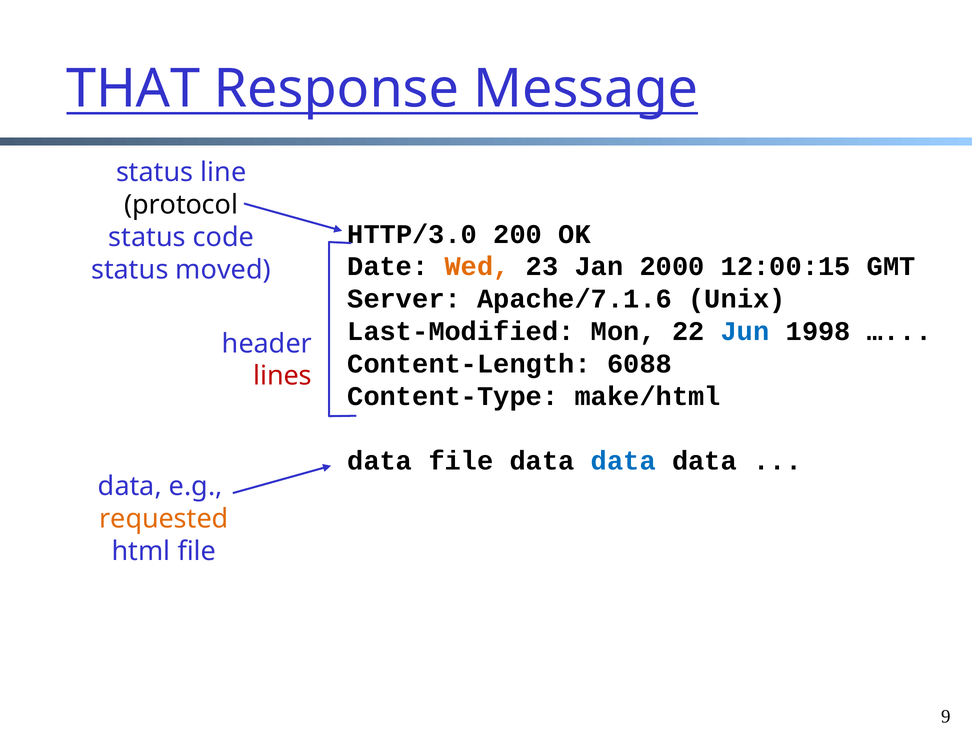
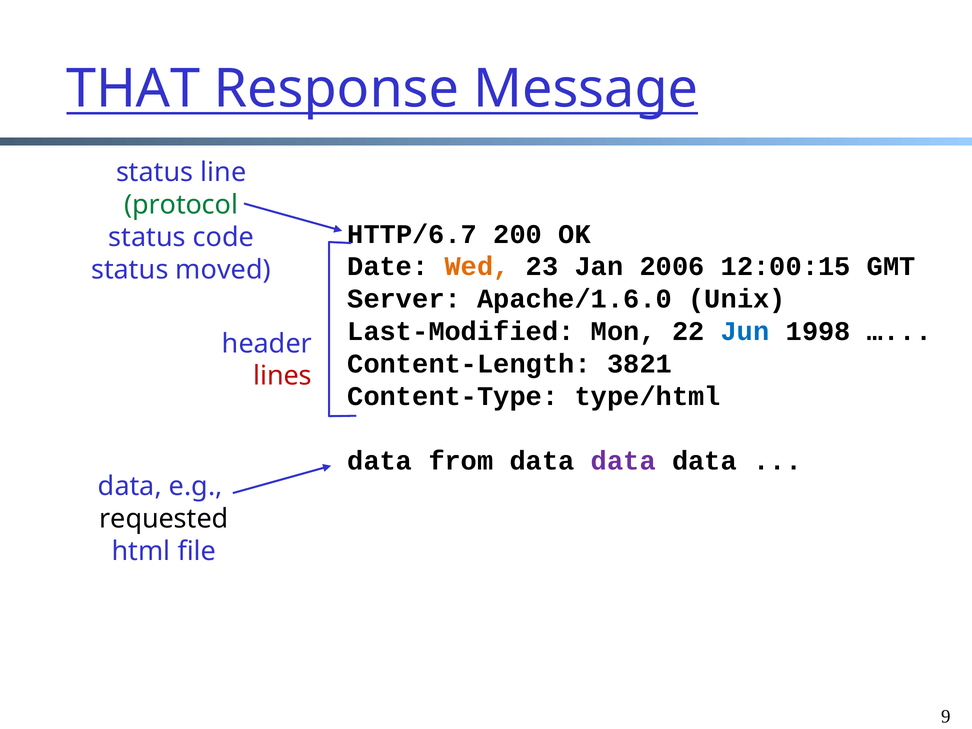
protocol colour: black -> green (181, 205)
HTTP/3.0: HTTP/3.0 -> HTTP/6.7 (412, 234)
2000: 2000 -> 2006 (672, 267)
Apache/7.1.6: Apache/7.1.6 -> Apache/1.6.0 (575, 299)
6088: 6088 -> 3821 (640, 364)
make/html: make/html -> type/html (648, 396)
data file: file -> from (461, 461)
data colour: blue -> purple (623, 461)
requested colour: orange -> black (164, 519)
